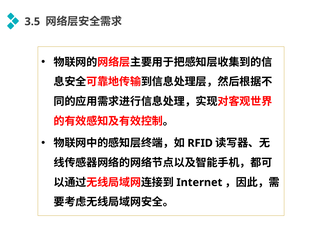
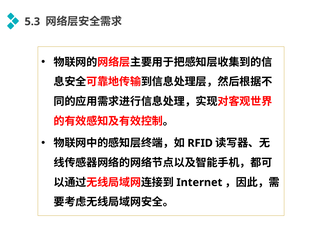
3.5: 3.5 -> 5.3 (32, 22)
